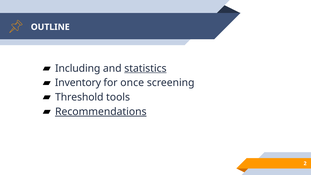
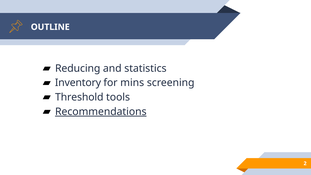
Including: Including -> Reducing (78, 68)
statistics underline: present -> none (145, 68)
once: once -> mins (132, 83)
